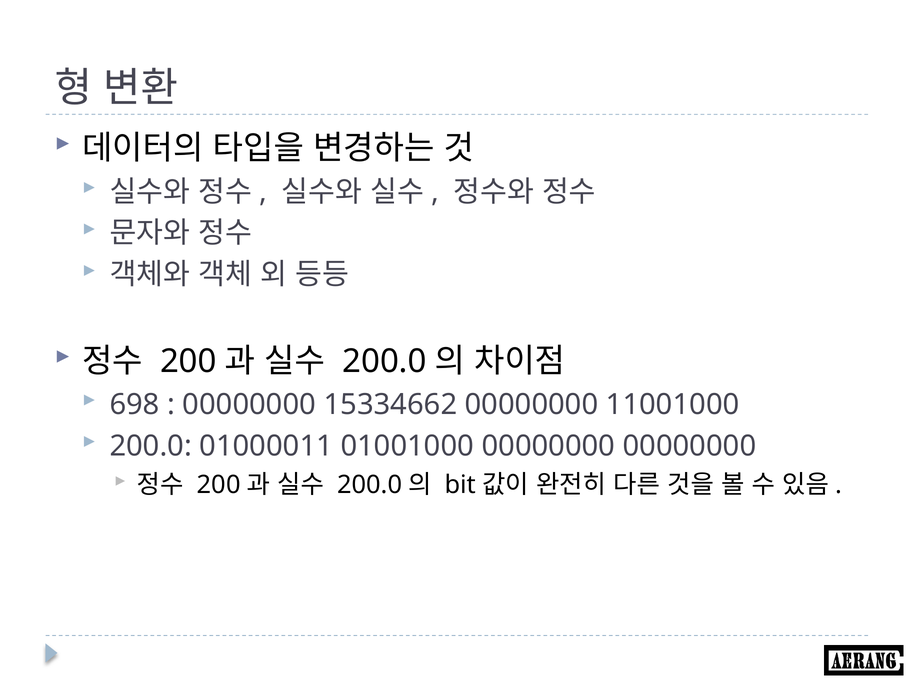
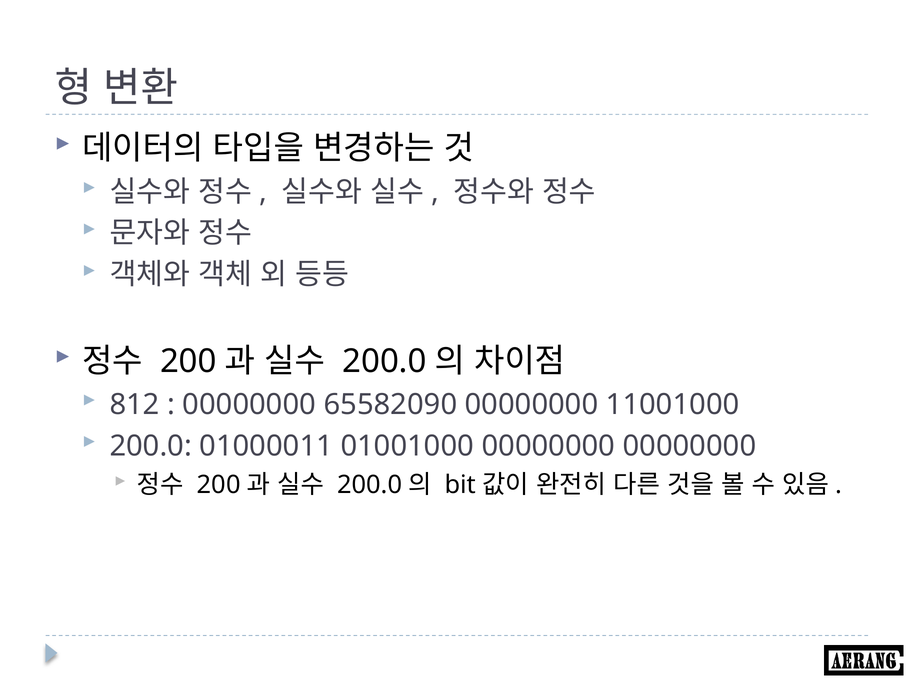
698: 698 -> 812 (135, 404)
15334662: 15334662 -> 65582090 (390, 404)
